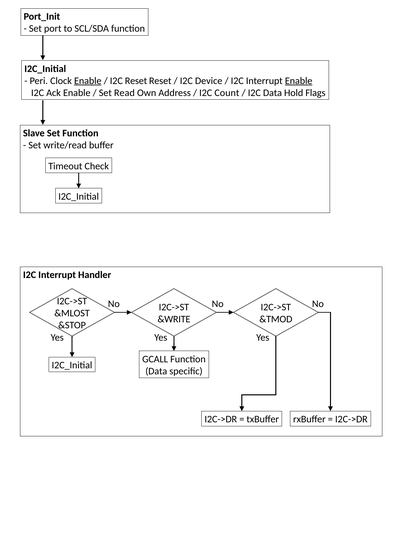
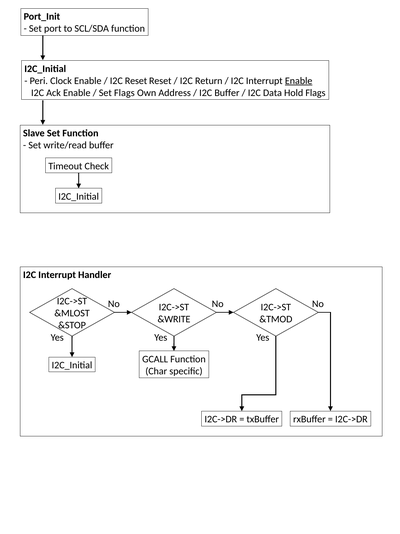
Enable underline: present -> none (88, 81)
Device: Device -> Return (209, 81)
Set Read: Read -> Flags (124, 93)
I2C Count: Count -> Buffer (227, 93)
Data: Data -> Char (156, 371)
